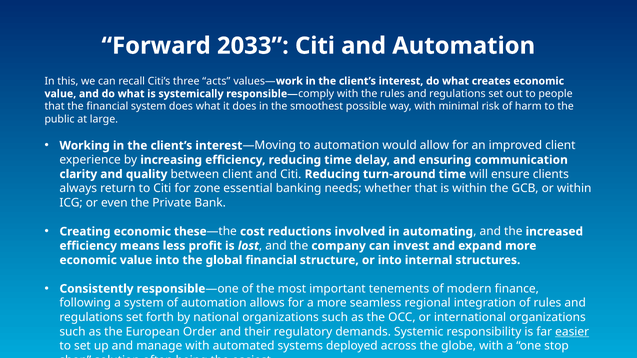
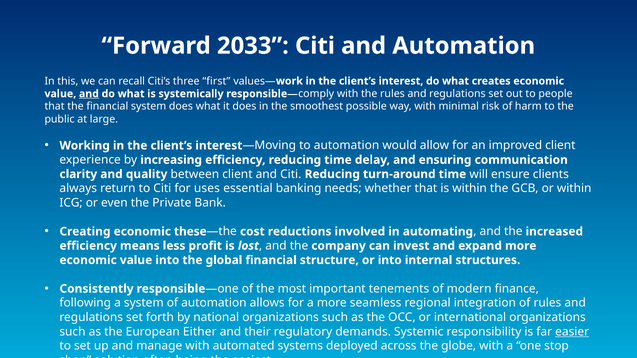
acts: acts -> first (216, 81)
and underline: none -> present (89, 94)
zone: zone -> uses (207, 189)
Order: Order -> Either (200, 332)
